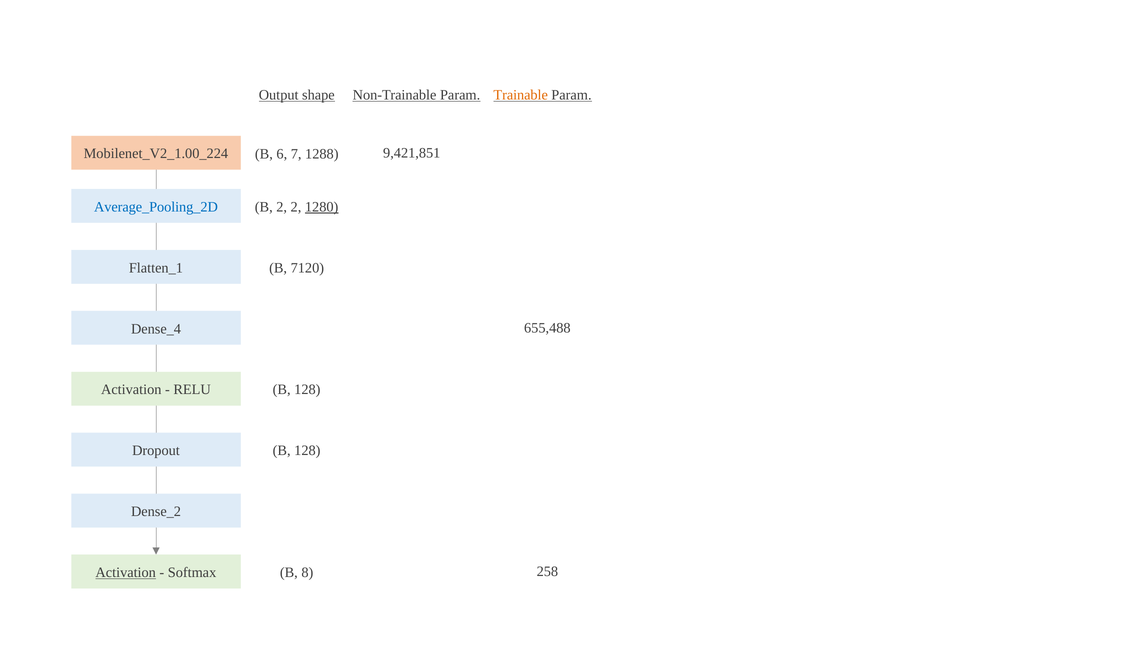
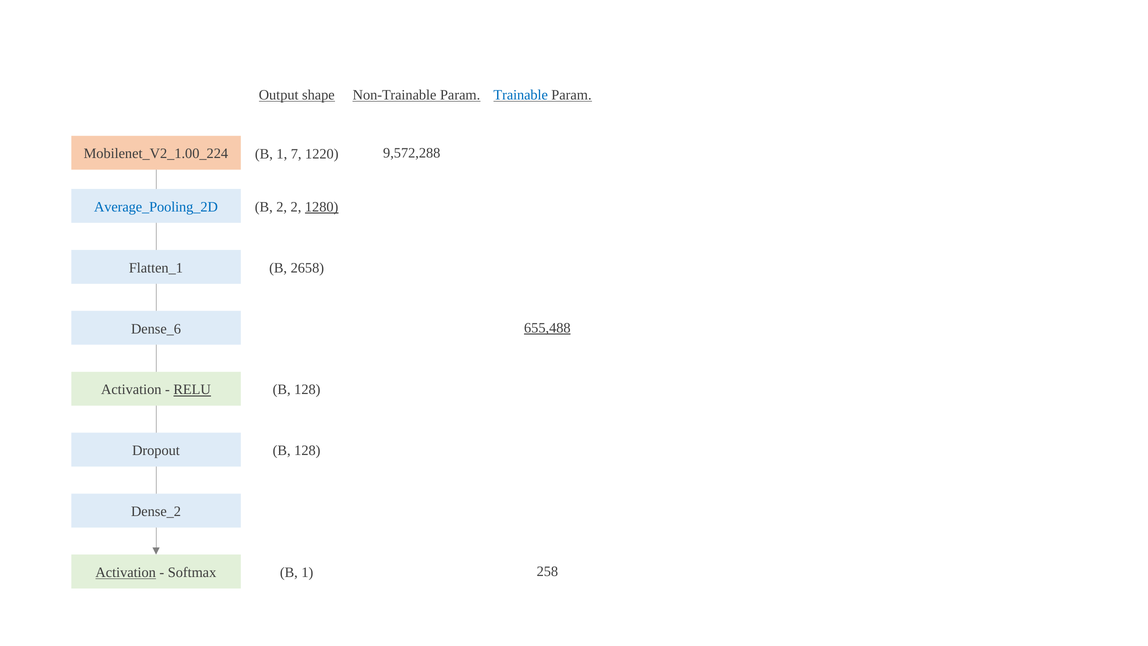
Trainable colour: orange -> blue (521, 95)
9,421,851: 9,421,851 -> 9,572,288 (412, 153)
6: 6 -> 1 (282, 154)
1288: 1288 -> 1220 (322, 154)
7120: 7120 -> 2658 (307, 268)
655,488 underline: none -> present (547, 328)
Dense_4: Dense_4 -> Dense_6 (156, 329)
RELU underline: none -> present (192, 390)
8: 8 -> 1 (307, 573)
